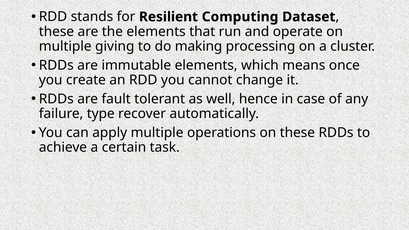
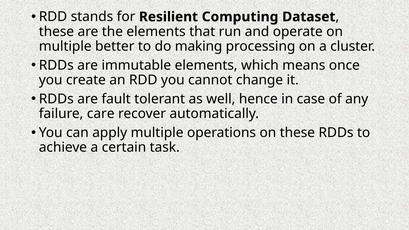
giving: giving -> better (115, 46)
type: type -> care (101, 114)
